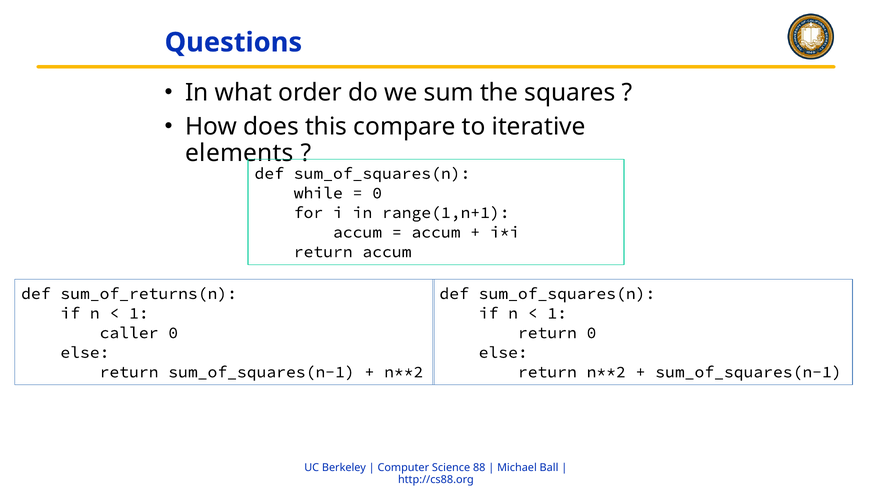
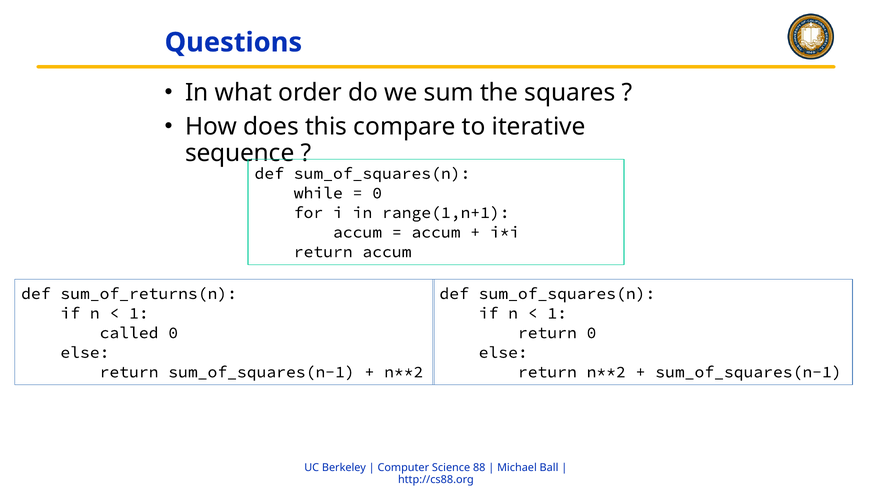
elements: elements -> sequence (240, 153)
caller: caller -> called (129, 333)
